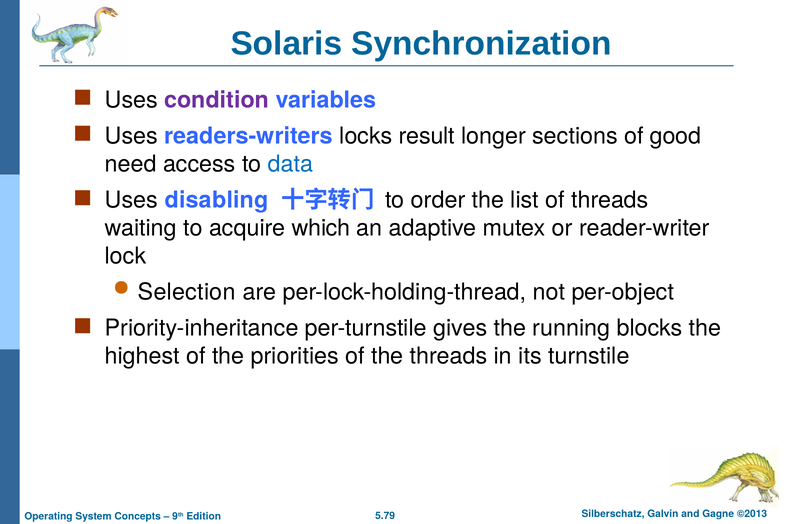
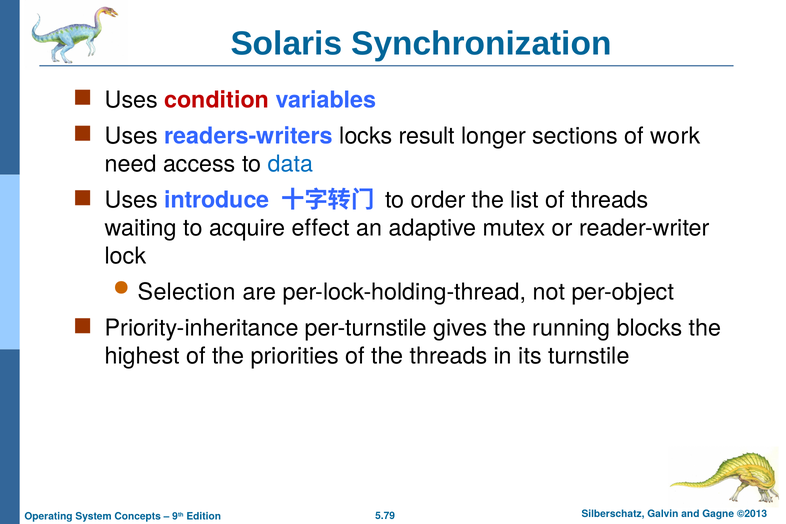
condition colour: purple -> red (217, 100)
good: good -> work (675, 136)
disabling: disabling -> introduce (217, 200)
which: which -> effect (321, 228)
